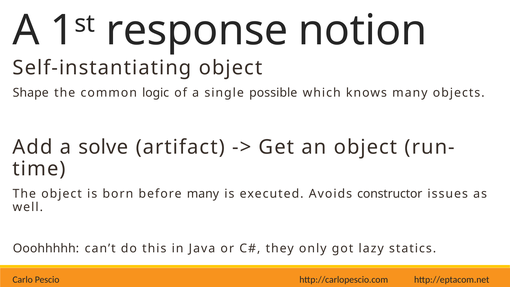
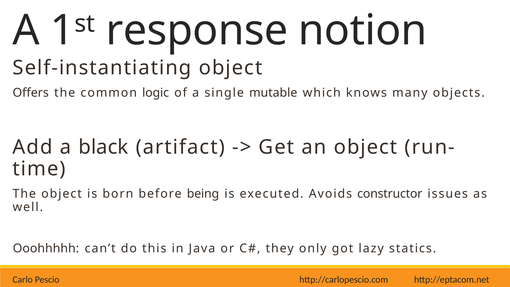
Shape: Shape -> Offers (31, 93)
possible: possible -> mutable (273, 93)
solve: solve -> black (103, 147)
before many: many -> being (203, 194)
